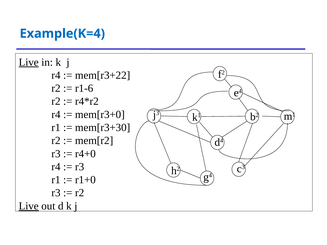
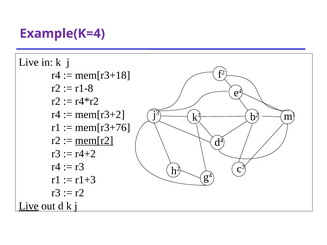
Example(K=4 colour: blue -> purple (62, 34)
Live underline: present -> none (29, 62)
mem[r3+22: mem[r3+22 -> mem[r3+18 (103, 75)
r1-6: r1-6 -> r1-8 (84, 88)
mem[r3+0: mem[r3+0 -> mem[r3+2 (100, 115)
mem[r3+30: mem[r3+30 -> mem[r3+76 (103, 128)
mem[r2 underline: none -> present (94, 141)
r4+0: r4+0 -> r4+2 (85, 154)
r1+0: r1+0 -> r1+3 (85, 180)
